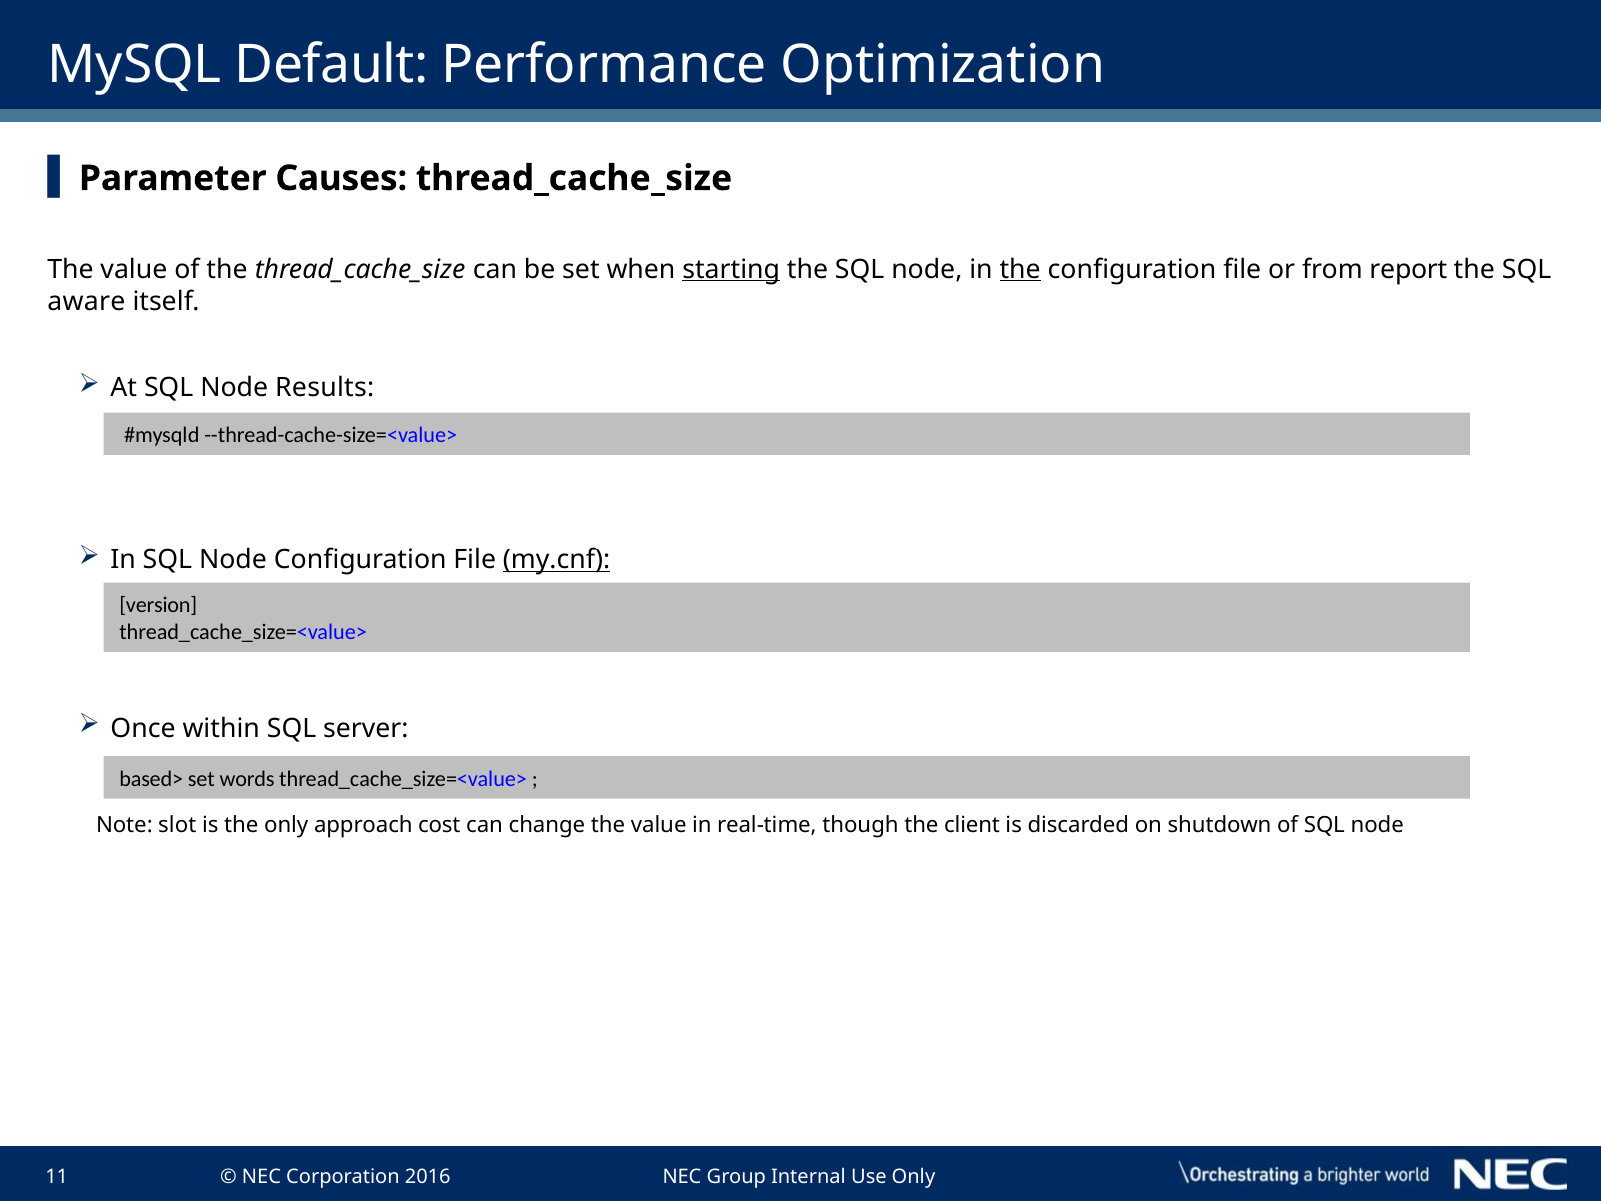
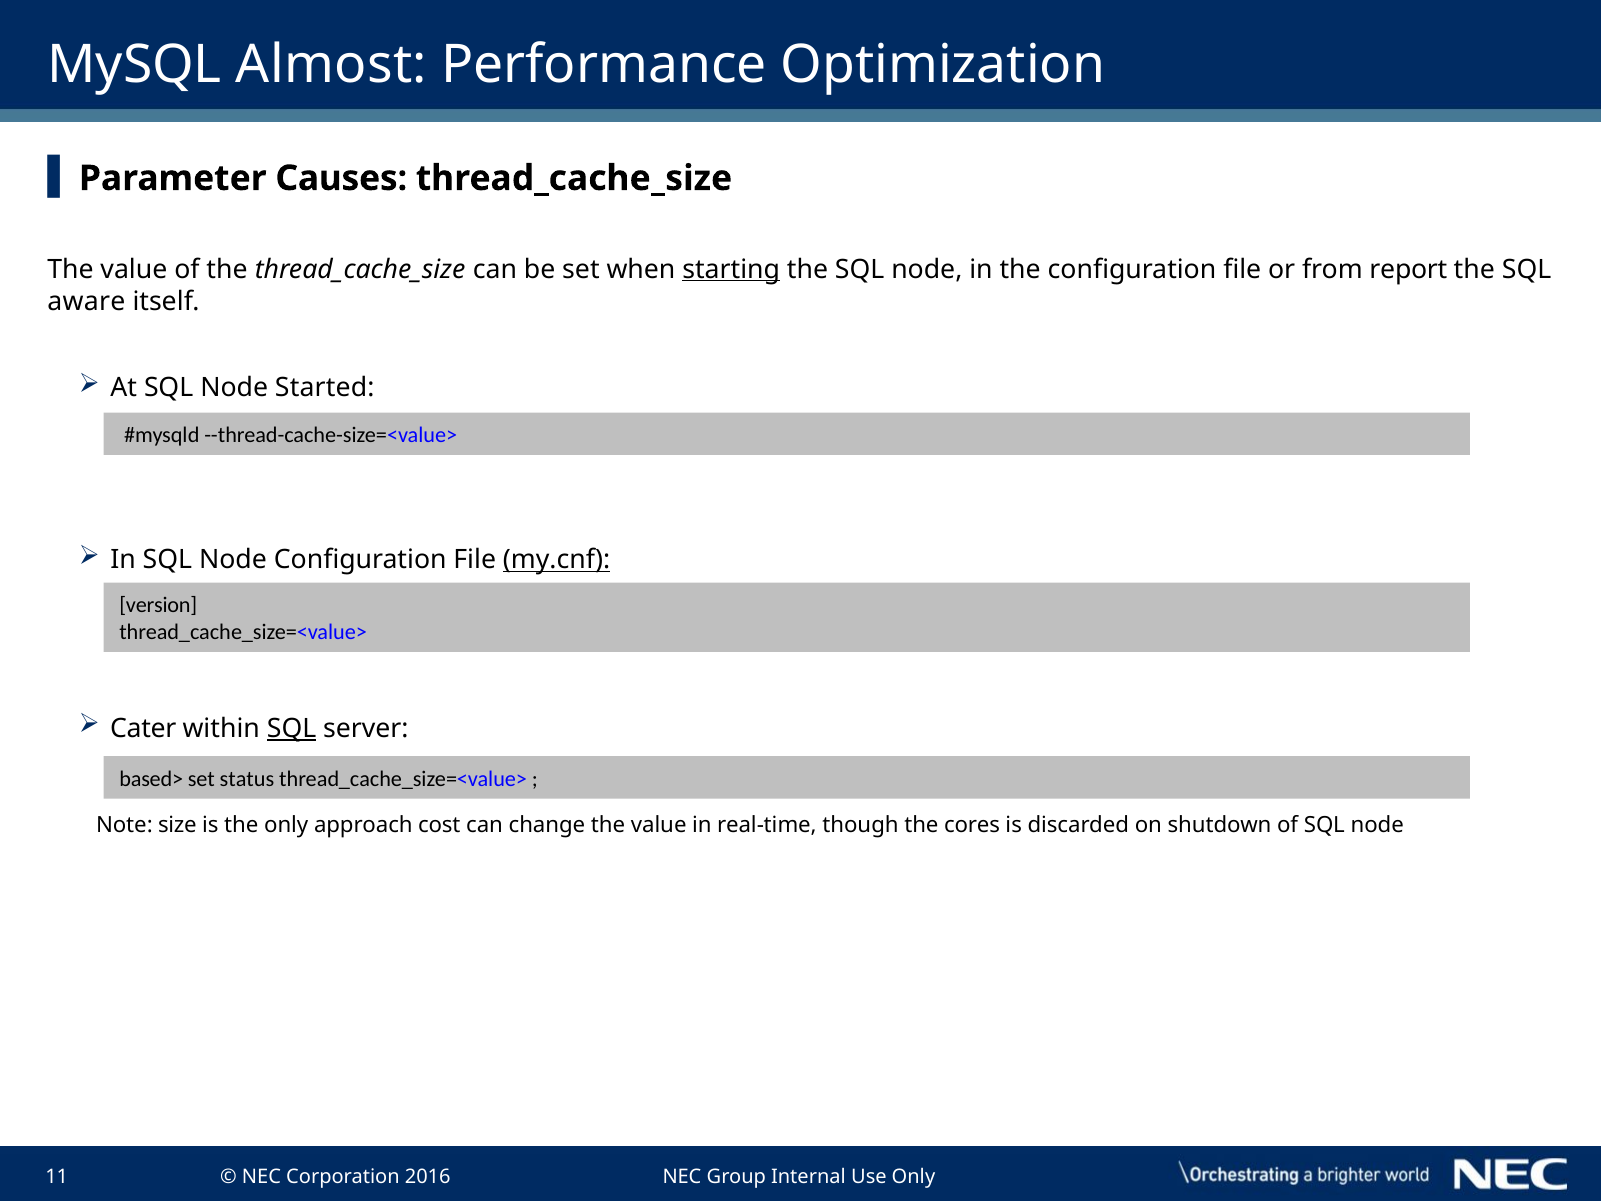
Default: Default -> Almost (332, 65)
the underline: present -> none (1020, 269)
Results: Results -> Started (325, 387)
Once: Once -> Cater (143, 728)
SQL underline: none -> present (292, 728)
words: words -> status (247, 779)
slot: slot -> size (177, 825)
client: client -> cores (972, 825)
